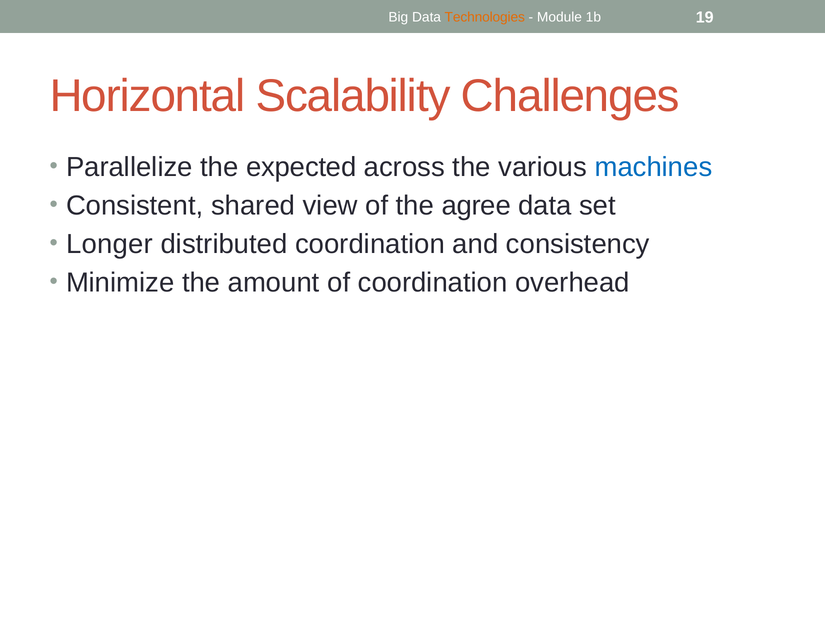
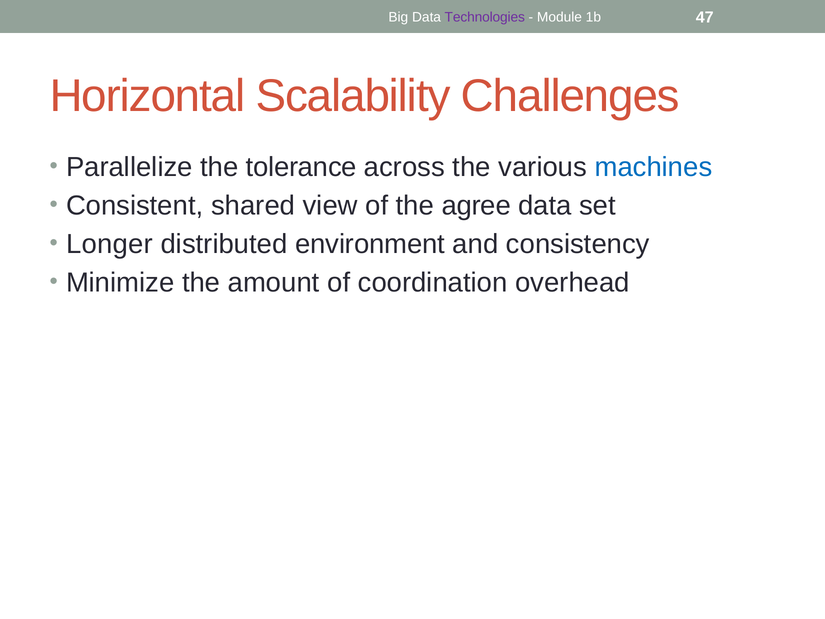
Technologies colour: orange -> purple (485, 17)
19: 19 -> 47 (705, 18)
expected: expected -> tolerance (301, 167)
distributed coordination: coordination -> environment (370, 244)
